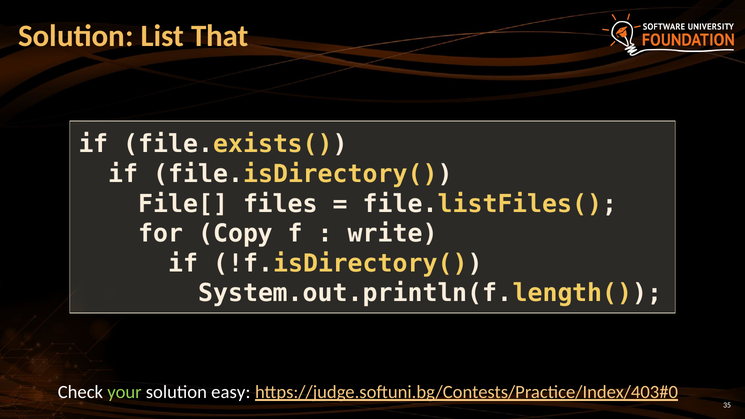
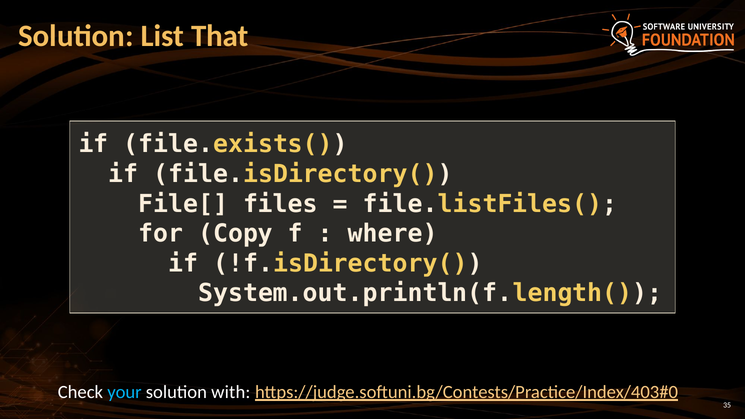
write: write -> where (393, 234)
your colour: light green -> light blue (124, 392)
easy: easy -> with (231, 392)
